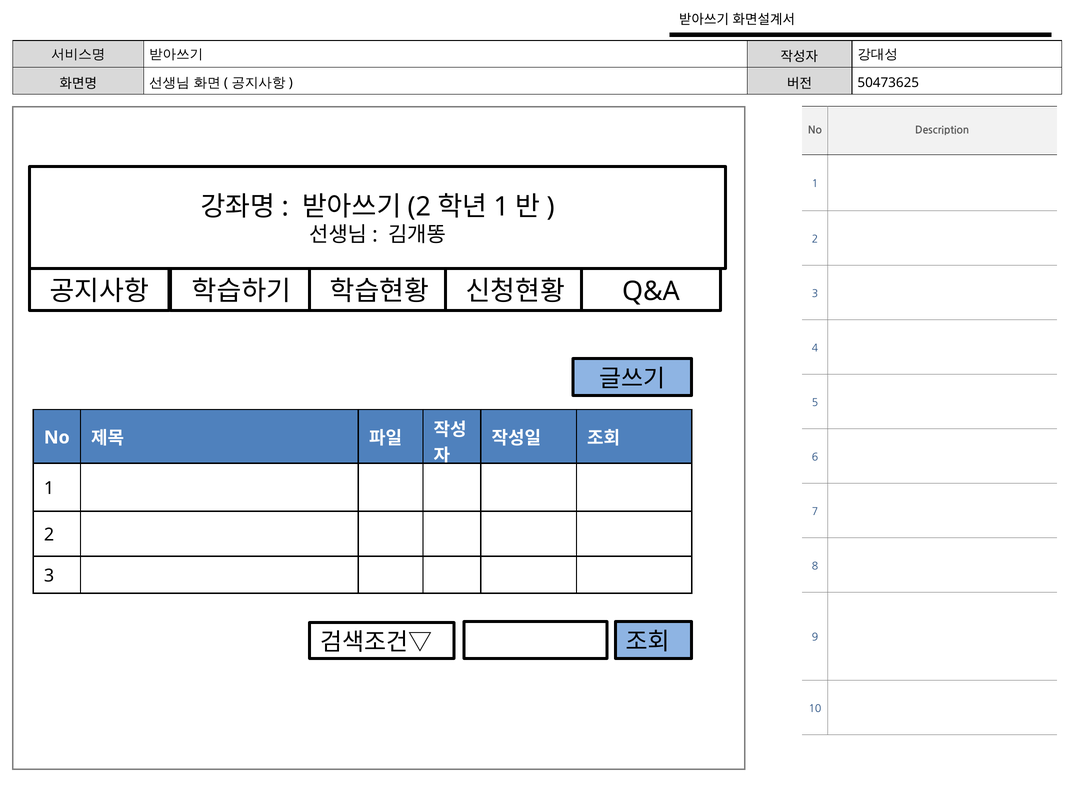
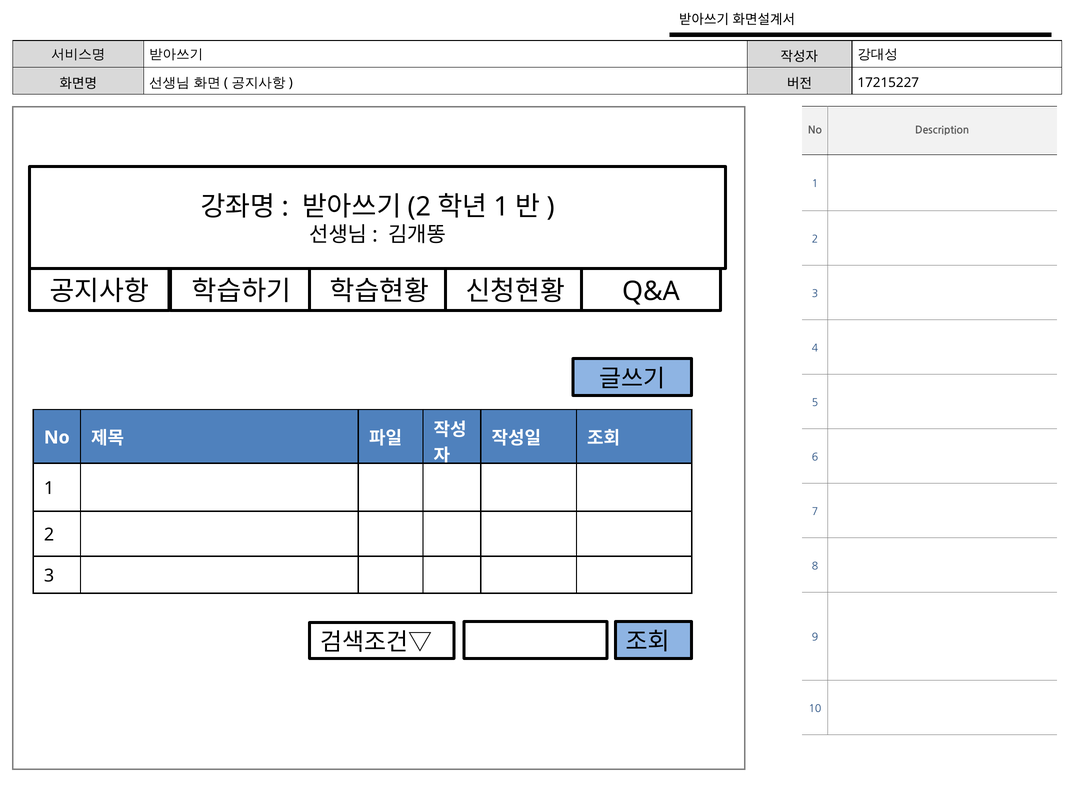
50473625: 50473625 -> 17215227 (888, 83)
